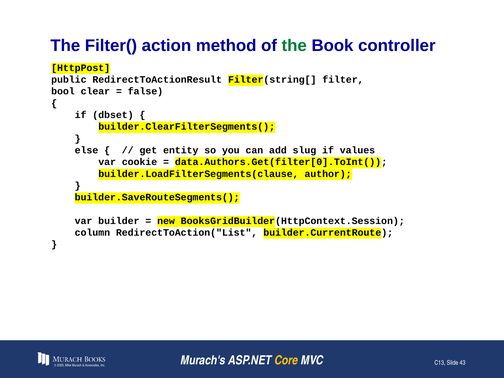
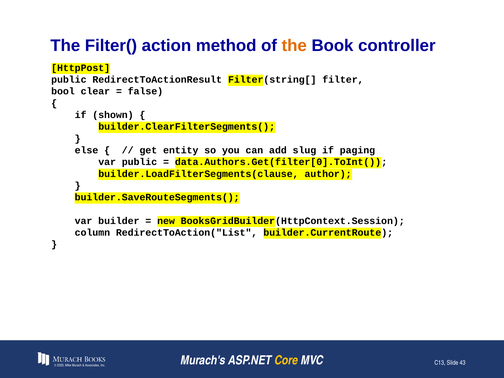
the colour: green -> orange (294, 46)
dbset: dbset -> shown (113, 115)
values: values -> paging (357, 150)
var cookie: cookie -> public (140, 162)
